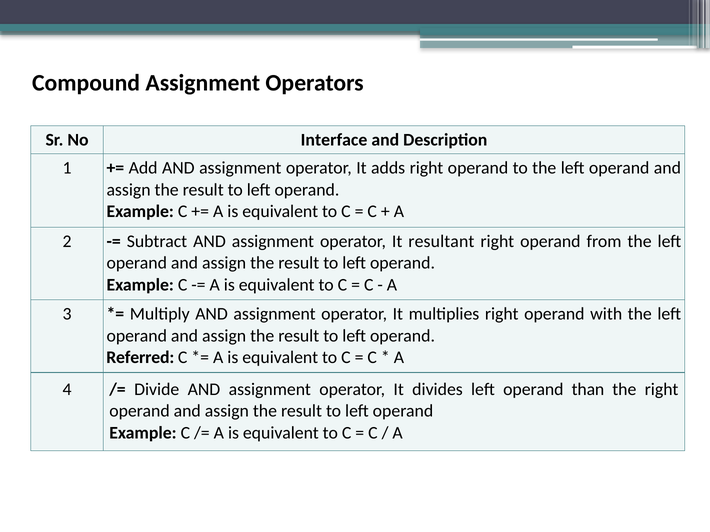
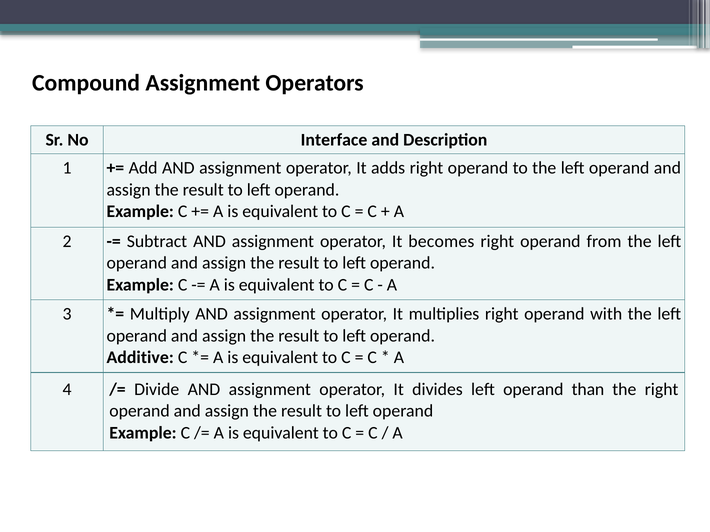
resultant: resultant -> becomes (441, 242)
Referred: Referred -> Additive (140, 358)
